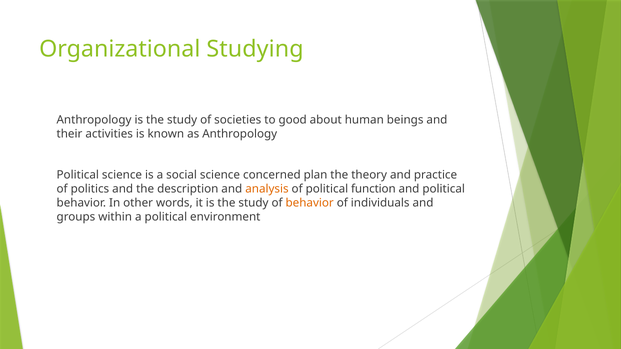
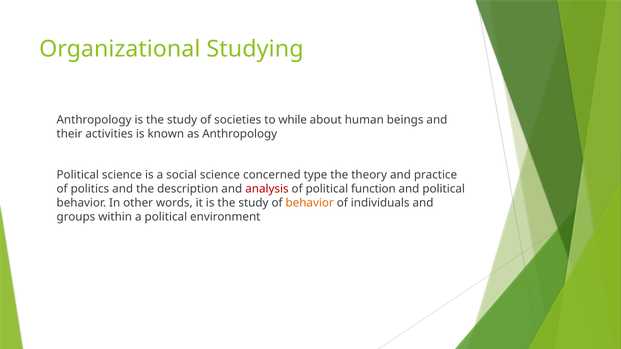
good: good -> while (293, 120)
plan: plan -> type (316, 175)
analysis colour: orange -> red (267, 189)
